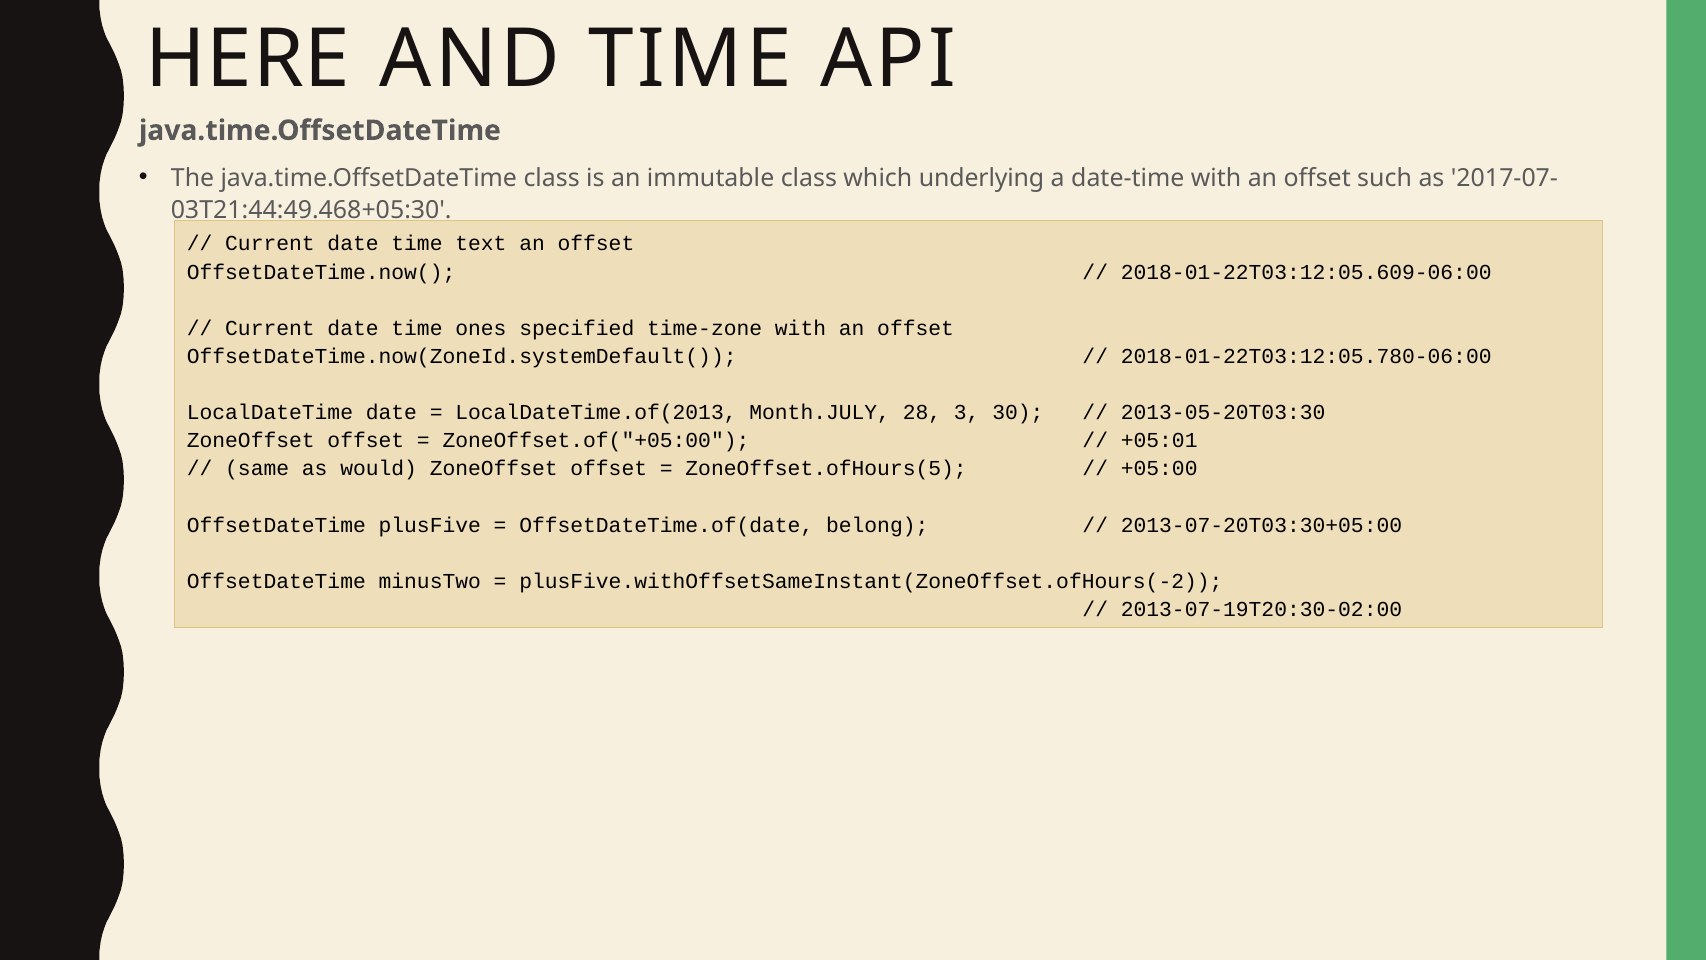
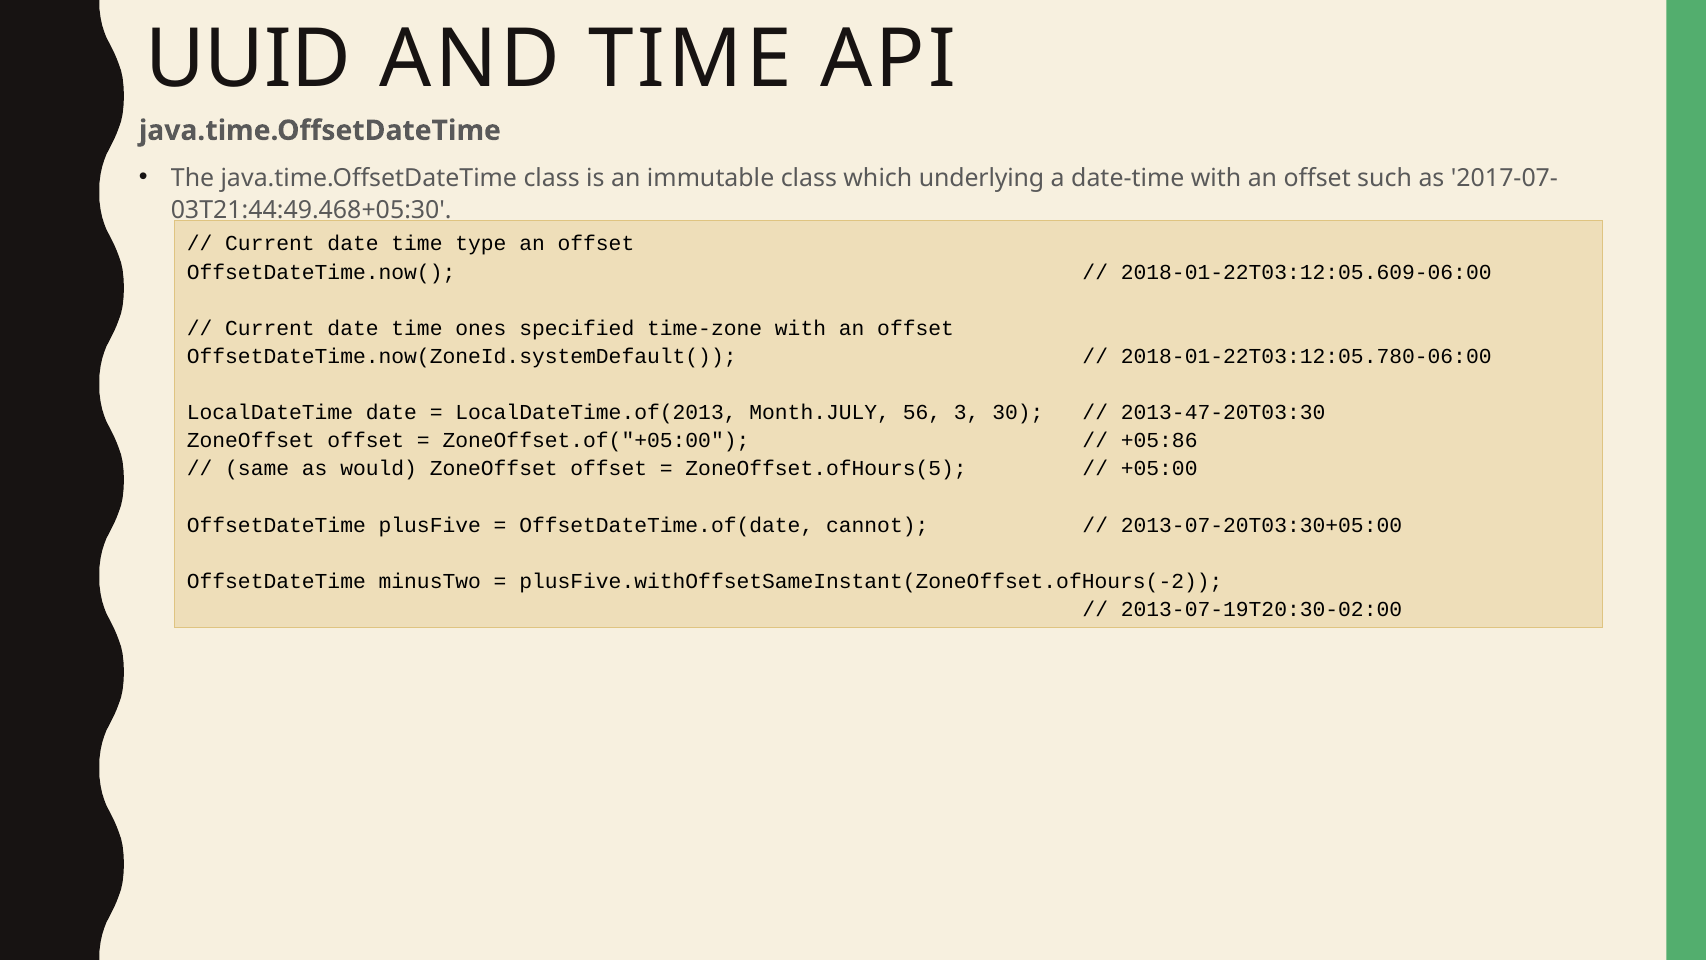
HERE: HERE -> UUID (248, 60)
text: text -> type (481, 244)
28: 28 -> 56 (922, 412)
2013-05-20T03:30: 2013-05-20T03:30 -> 2013-47-20T03:30 (1223, 412)
+05:01: +05:01 -> +05:86 (1159, 441)
belong: belong -> cannot (877, 525)
